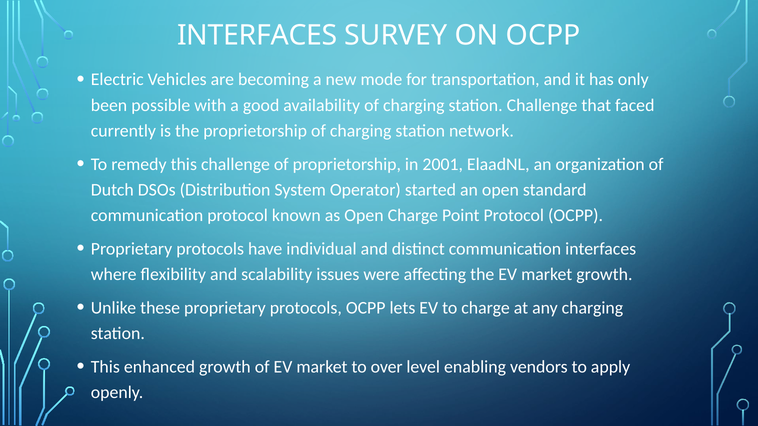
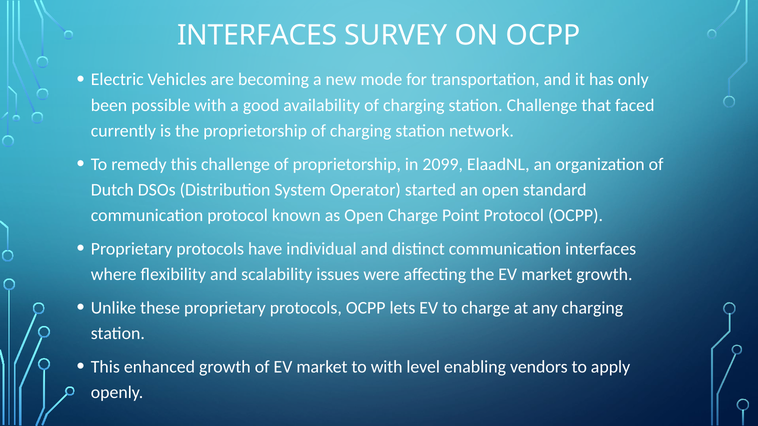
2001: 2001 -> 2099 (443, 164)
to over: over -> with (387, 367)
